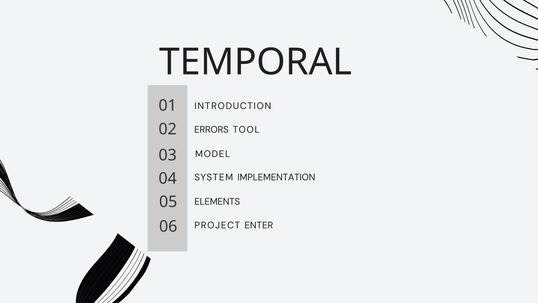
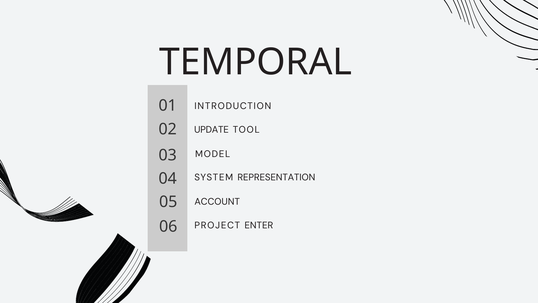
ERRORS: ERRORS -> UPDATE (211, 129)
IMPLEMENTATION: IMPLEMENTATION -> REPRESENTATION (276, 177)
ELEMENTS: ELEMENTS -> ACCOUNT (217, 202)
